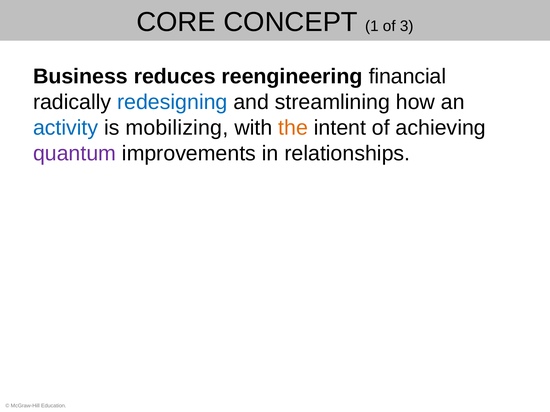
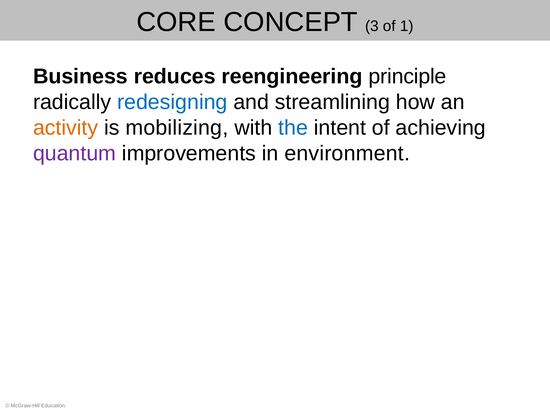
1: 1 -> 3 (372, 26)
3: 3 -> 1 (407, 26)
financial: financial -> principle (408, 77)
activity colour: blue -> orange (66, 128)
the colour: orange -> blue (293, 128)
relationships: relationships -> environment (347, 154)
